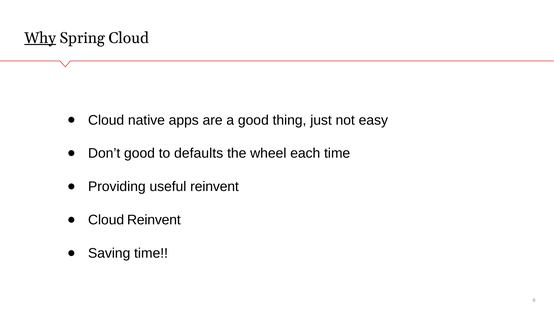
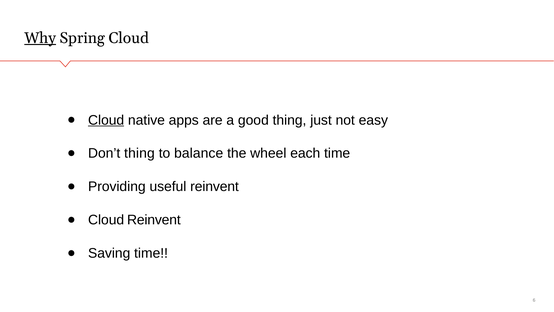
Cloud underline: none -> present (106, 120)
Don’t good: good -> thing (139, 153)
defaults: defaults -> balance (199, 153)
